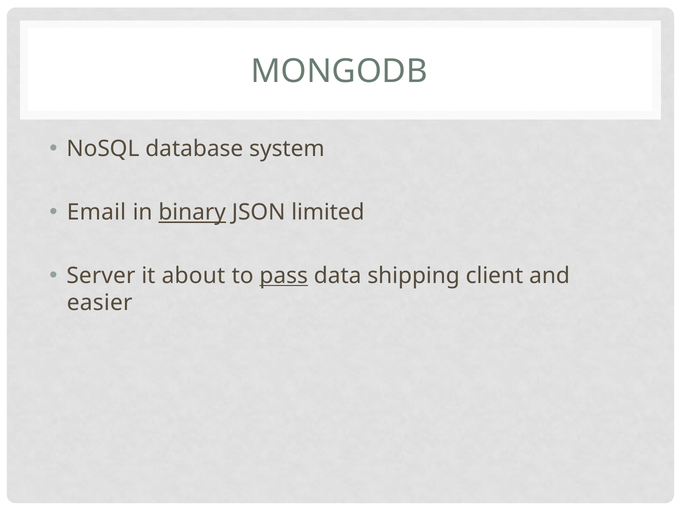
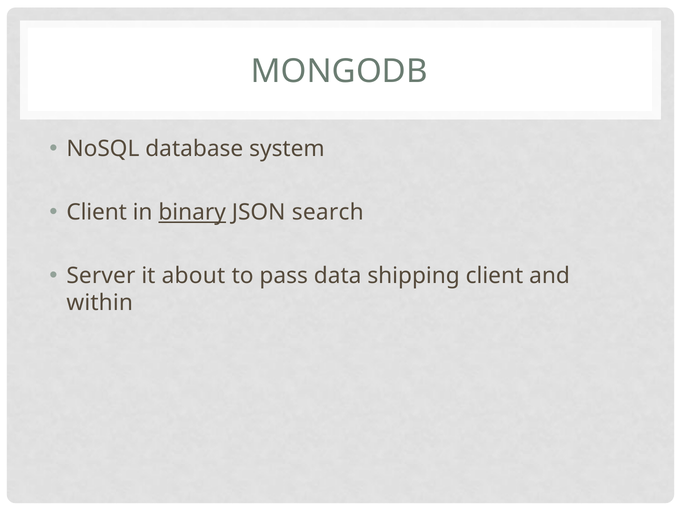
Email: Email -> Client (97, 213)
limited: limited -> search (328, 213)
pass underline: present -> none (284, 276)
easier: easier -> within (100, 303)
